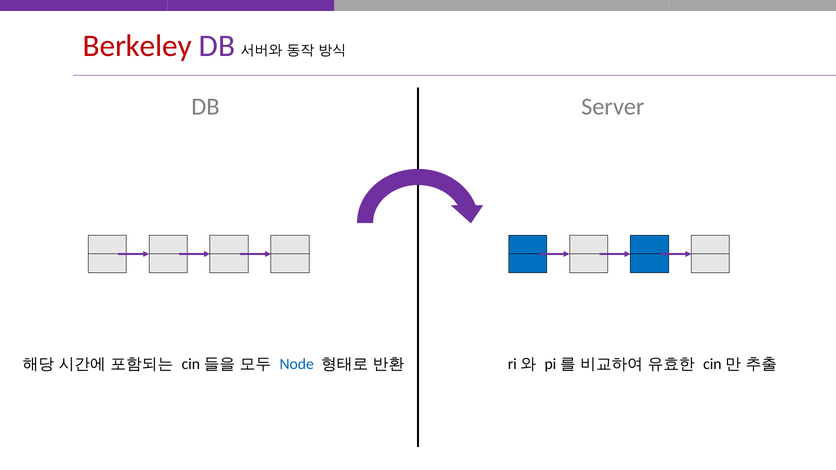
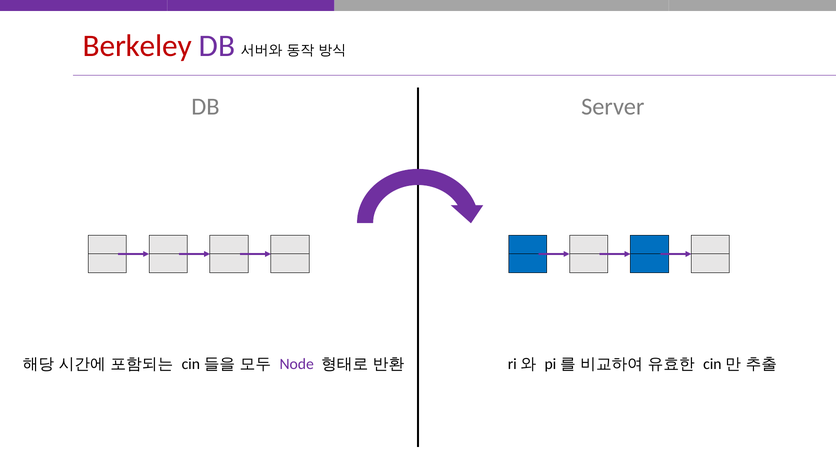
Node colour: blue -> purple (297, 364)
